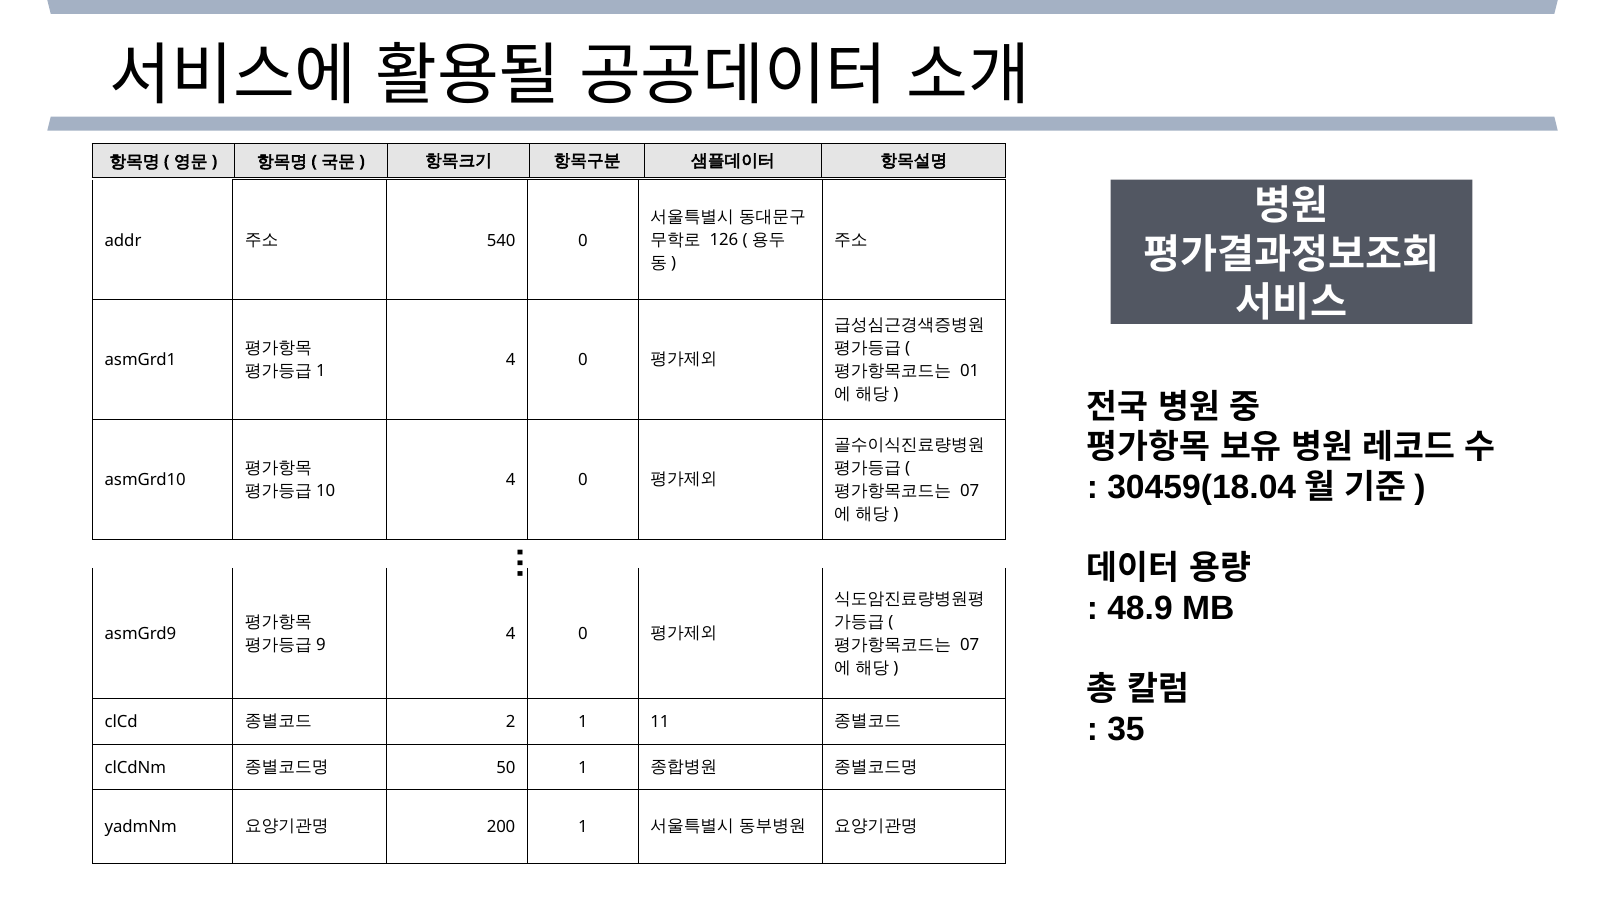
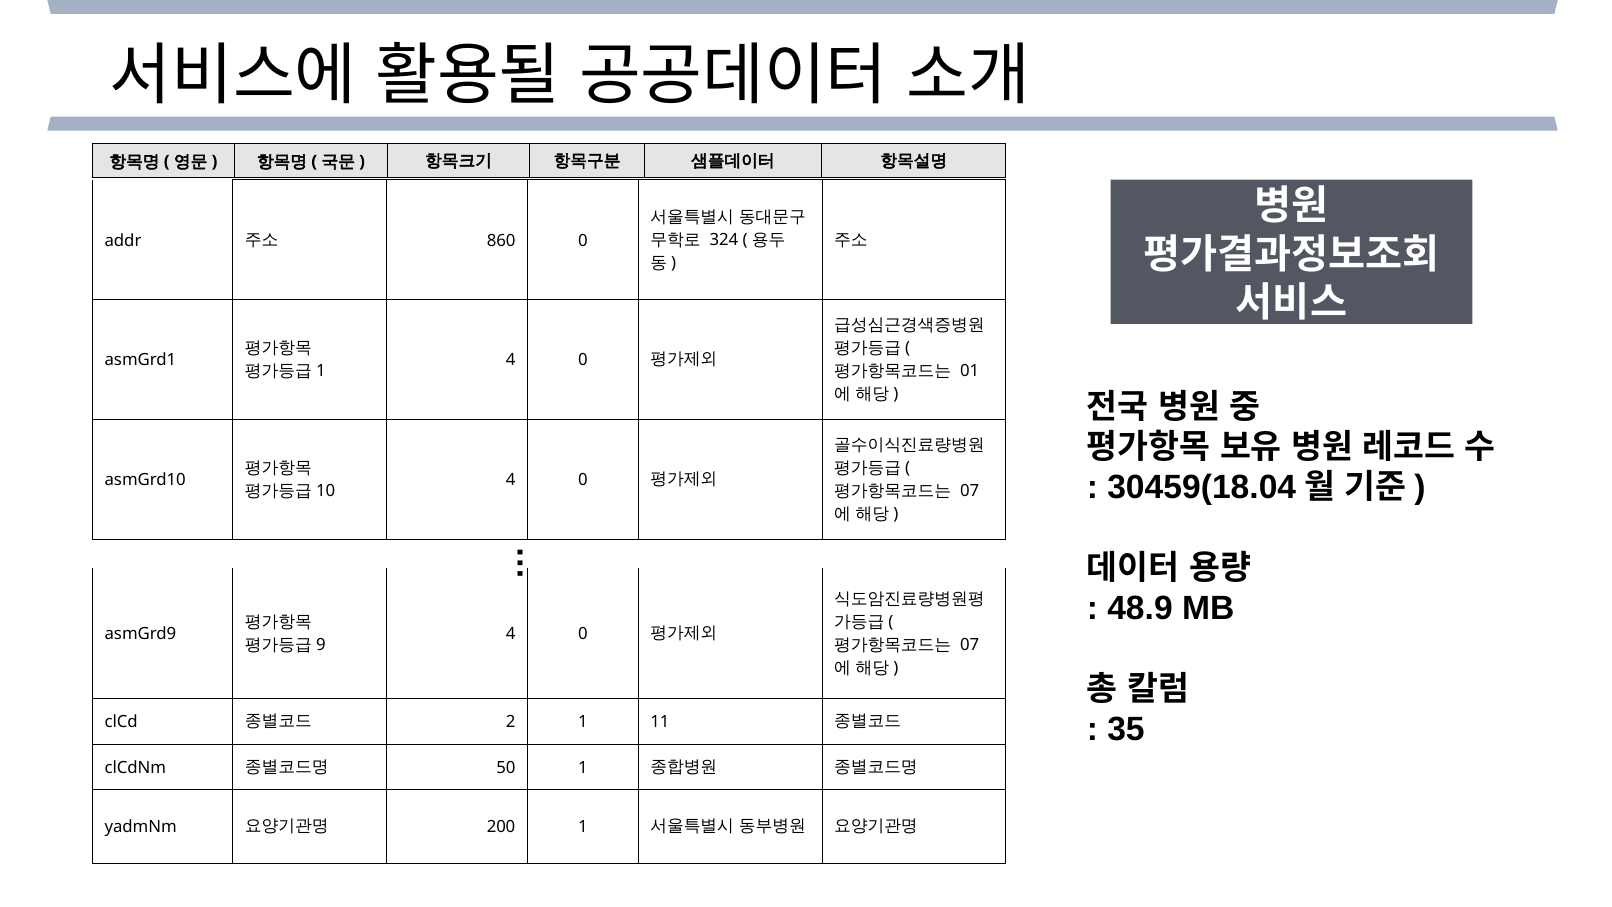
126: 126 -> 324 (724, 240)
540: 540 -> 860 (501, 241)
